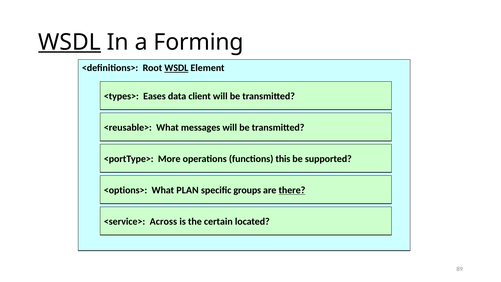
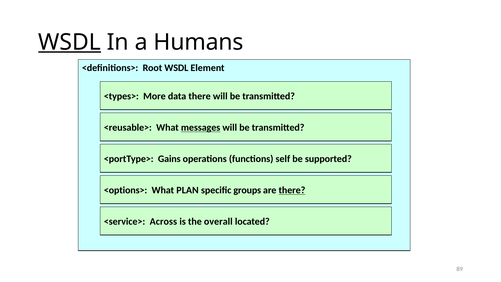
Forming: Forming -> Humans (199, 42)
WSDL underline: present -> none (176, 68)
Eases: Eases -> More (154, 96)
data client: client -> there (200, 96)
messages underline: none -> present (201, 128)
More: More -> Gains (169, 159)
this: this -> self (283, 159)
certain: certain -> overall (218, 221)
